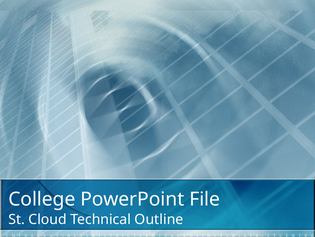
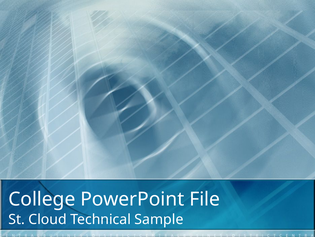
Outline: Outline -> Sample (159, 219)
